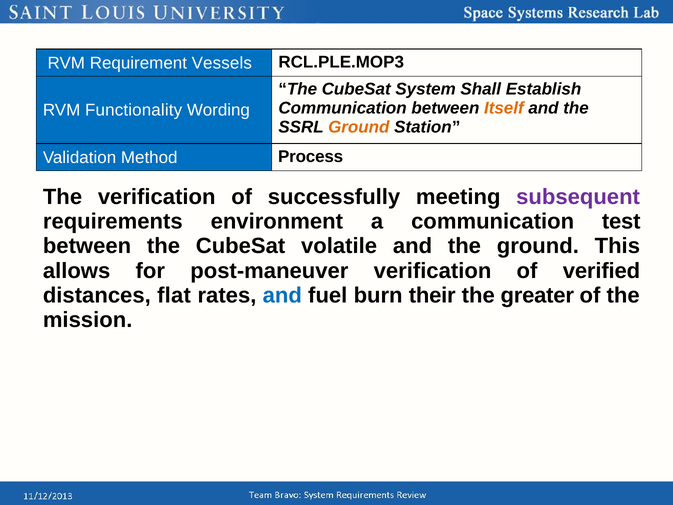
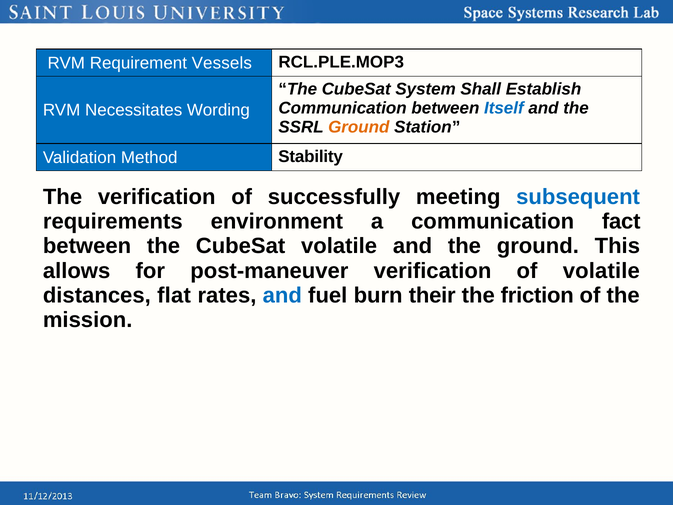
Itself colour: orange -> blue (504, 108)
Functionality: Functionality -> Necessitates (134, 110)
Process: Process -> Stability (311, 157)
subsequent colour: purple -> blue (578, 197)
test: test -> fact (621, 222)
of verified: verified -> volatile (601, 271)
greater: greater -> friction (537, 295)
